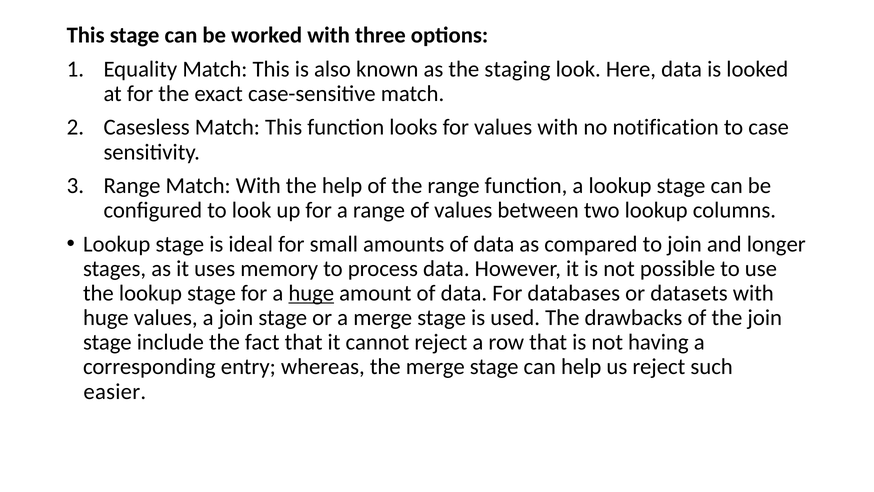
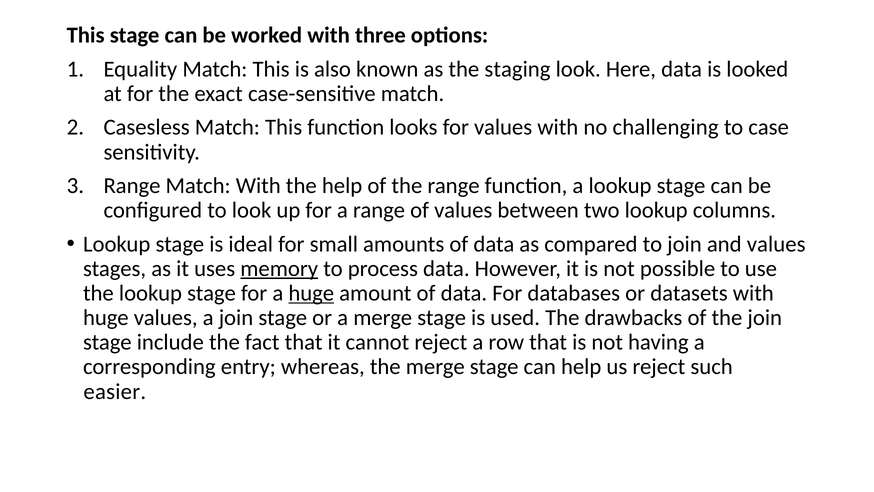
notification: notification -> challenging (666, 127)
and longer: longer -> values (776, 244)
memory underline: none -> present (279, 268)
